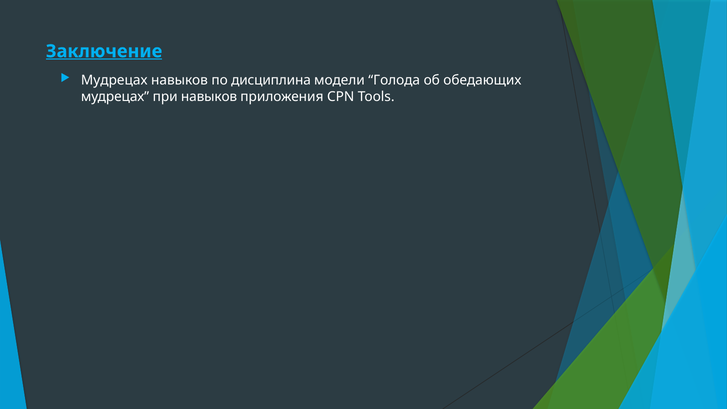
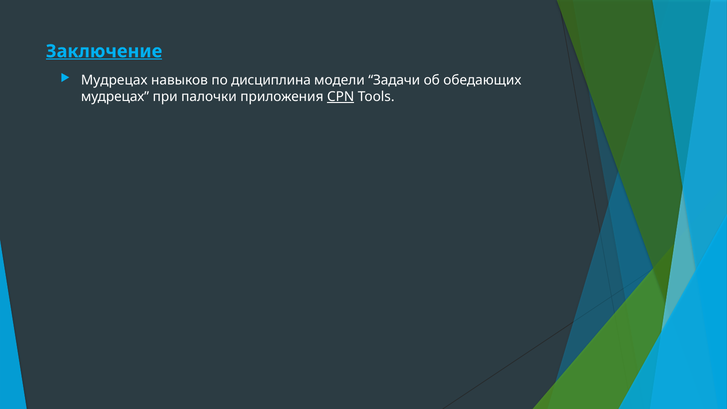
Голода: Голода -> Задачи (394, 80)
при навыков: навыков -> палочки (209, 97)
CPN underline: none -> present (341, 97)
